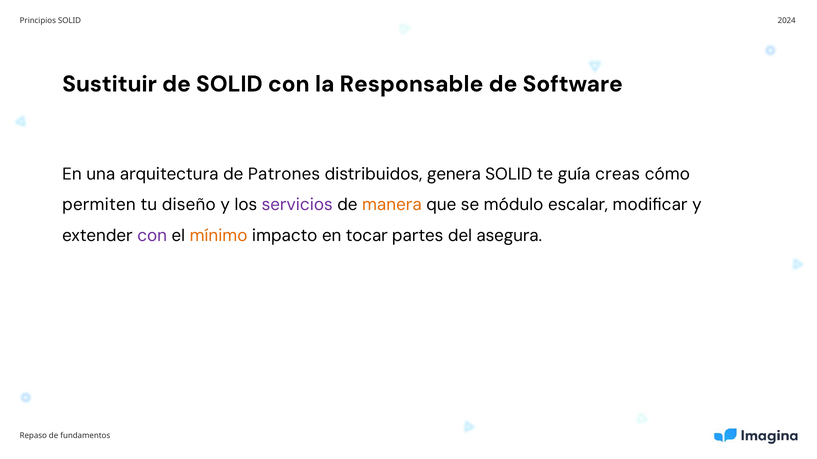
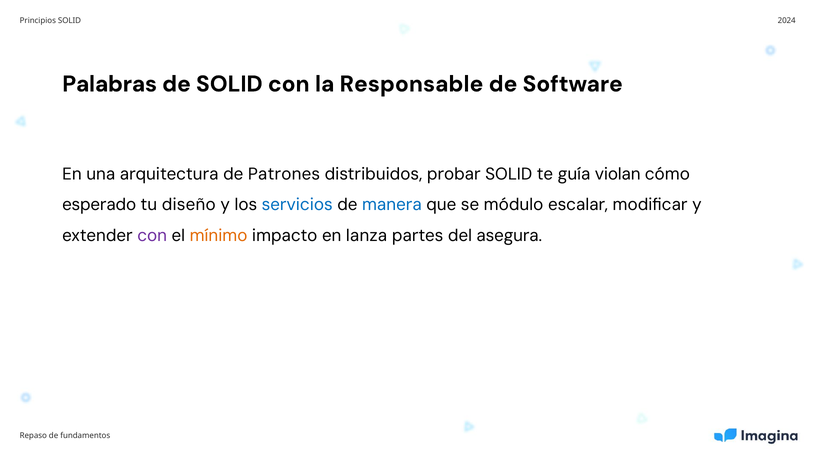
Sustituir: Sustituir -> Palabras (110, 84)
genera: genera -> probar (454, 174)
creas: creas -> violan (618, 174)
permiten: permiten -> esperado (99, 205)
servicios colour: purple -> blue (297, 205)
manera colour: orange -> blue (392, 205)
tocar: tocar -> lanza (367, 236)
